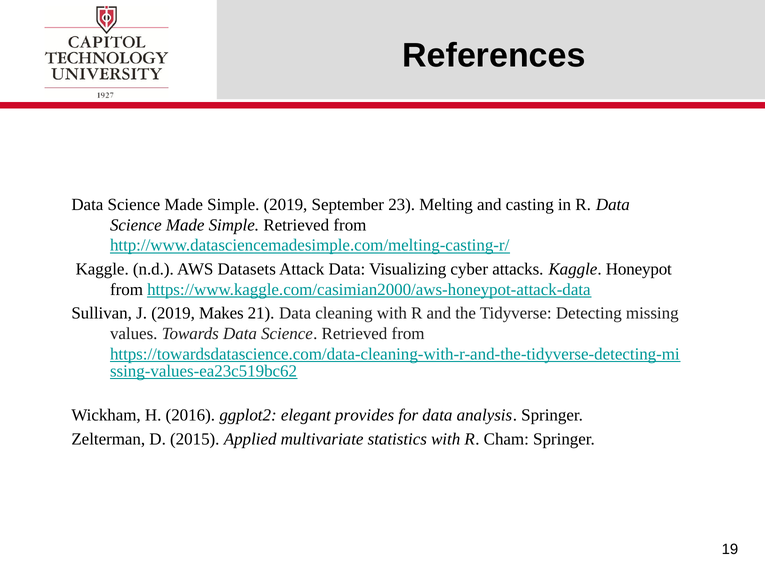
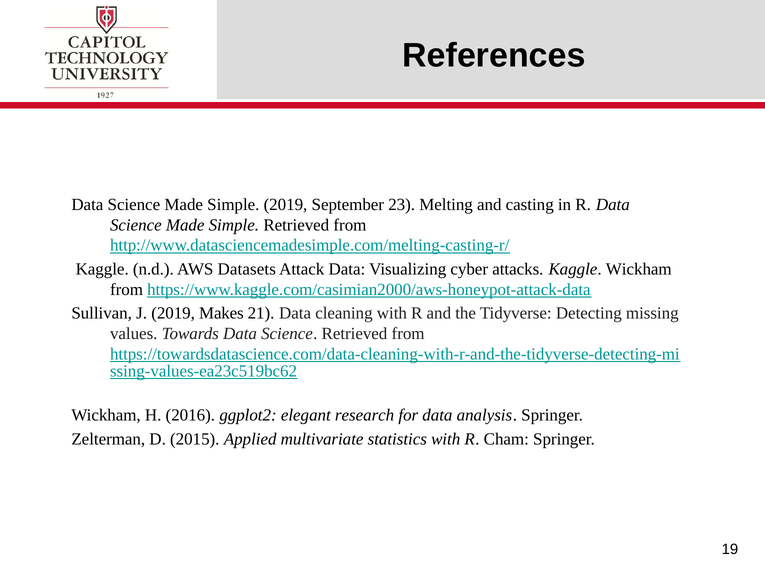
Kaggle Honeypot: Honeypot -> Wickham (639, 269)
provides: provides -> research (365, 415)
